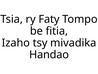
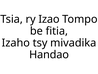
Faty: Faty -> Izao (49, 19)
